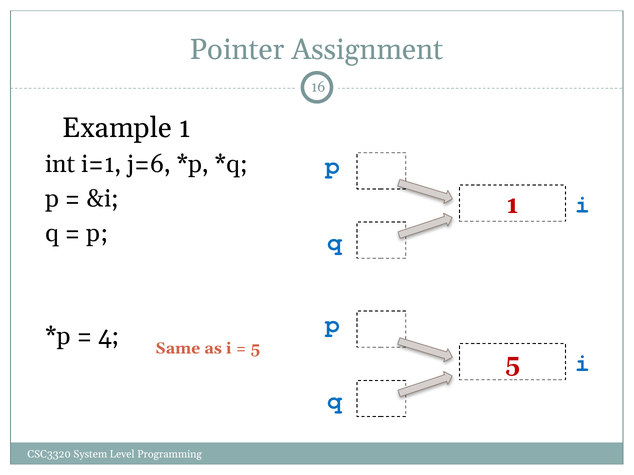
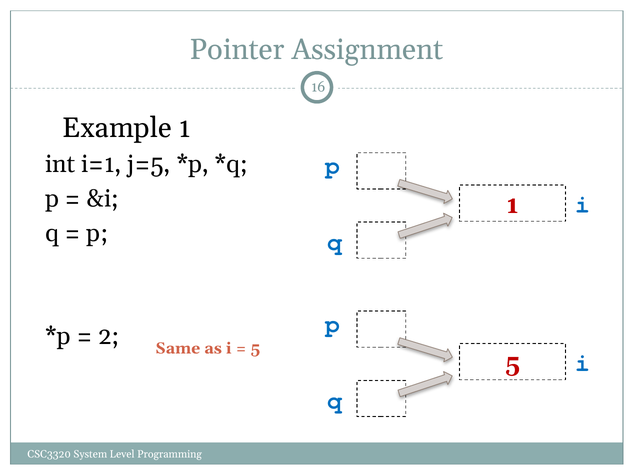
j=6: j=6 -> j=5 (149, 164)
4: 4 -> 2 (109, 337)
